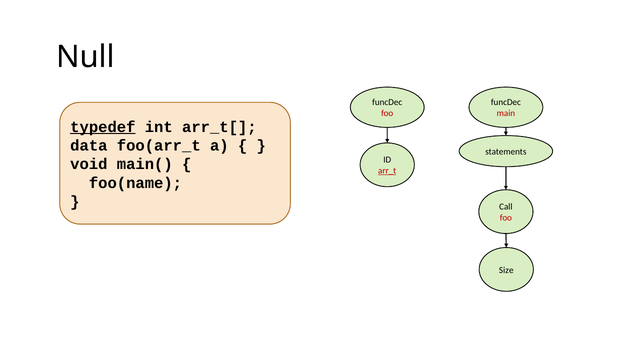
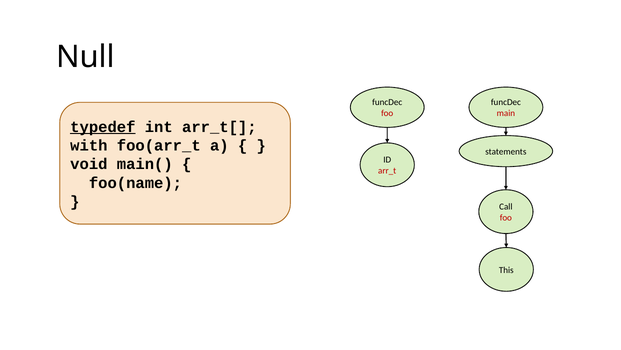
data: data -> with (89, 145)
arr_t underline: present -> none (387, 171)
Size: Size -> This (506, 269)
